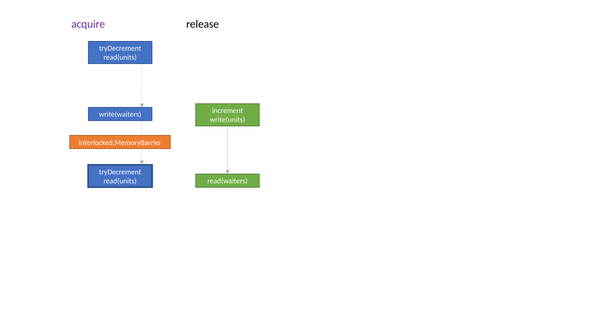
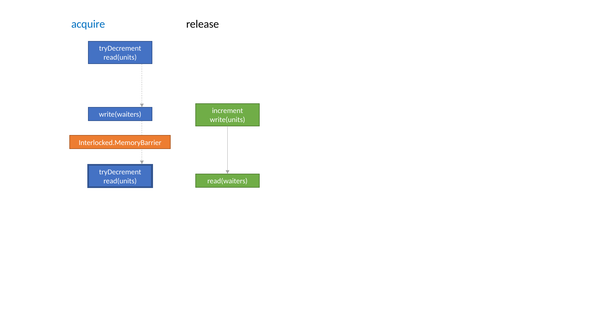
acquire colour: purple -> blue (88, 24)
